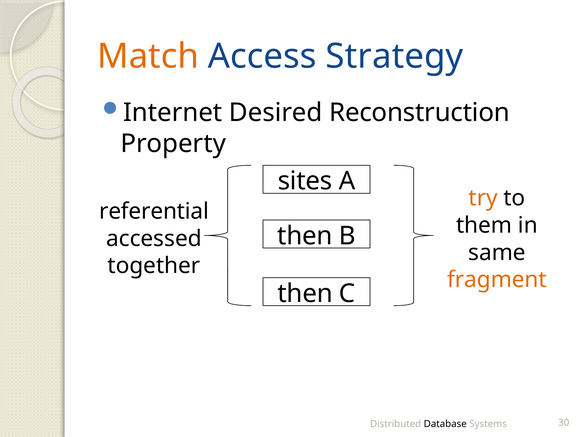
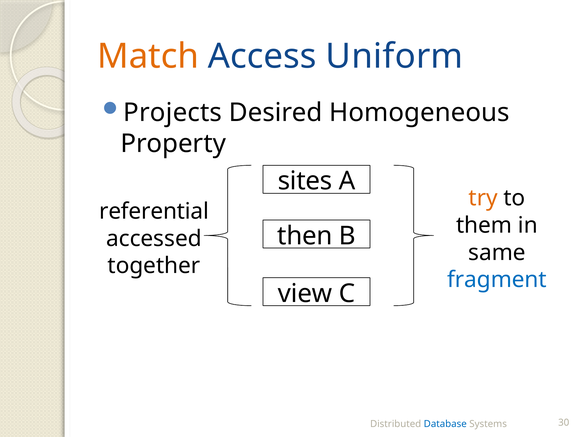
Strategy: Strategy -> Uniform (394, 56)
Internet: Internet -> Projects (173, 113)
Reconstruction: Reconstruction -> Homogeneous (419, 113)
fragment colour: orange -> blue (497, 280)
then: then -> view (305, 294)
Database colour: black -> blue (445, 424)
